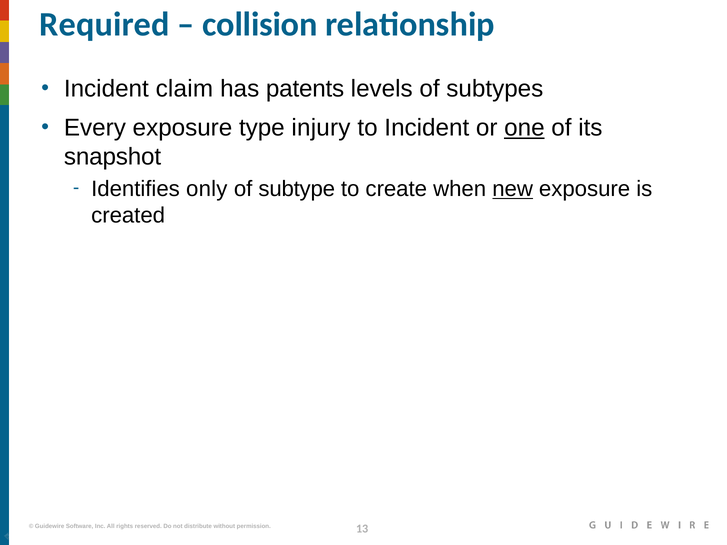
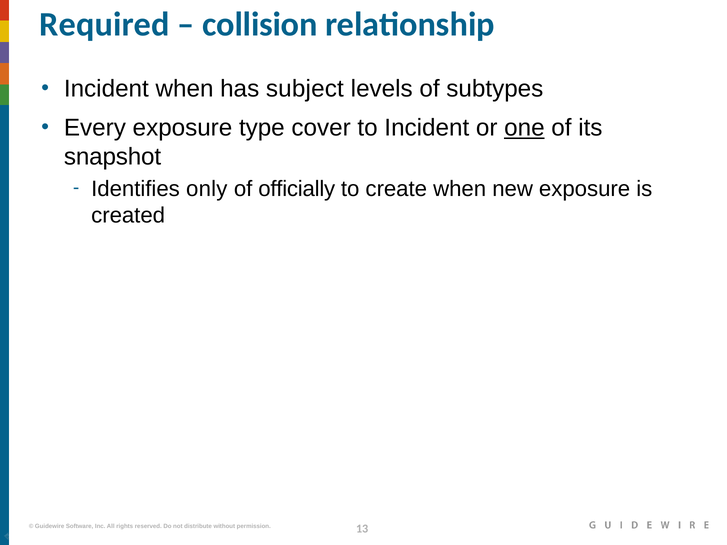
Incident claim: claim -> when (185, 89)
patents: patents -> subject (305, 89)
injury: injury -> cover (321, 128)
subtype: subtype -> officially (297, 189)
new underline: present -> none (513, 189)
